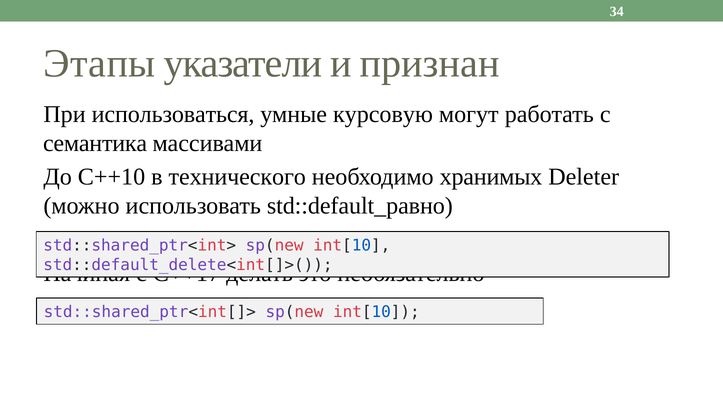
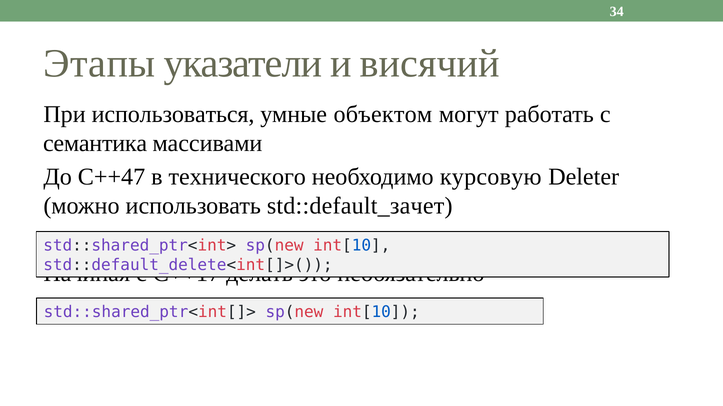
признан: признан -> висячий (430, 64)
курсовую: курсовую -> объектом (383, 115)
С++10: С++10 -> С++47 (112, 177)
хранимых: хранимых -> курсовую (491, 177)
std::default_равно: std::default_равно -> std::default_зачет (360, 206)
